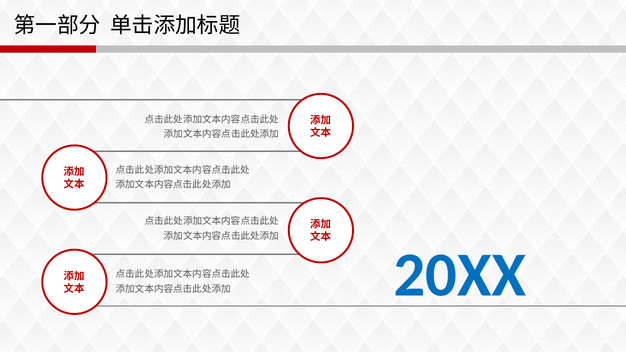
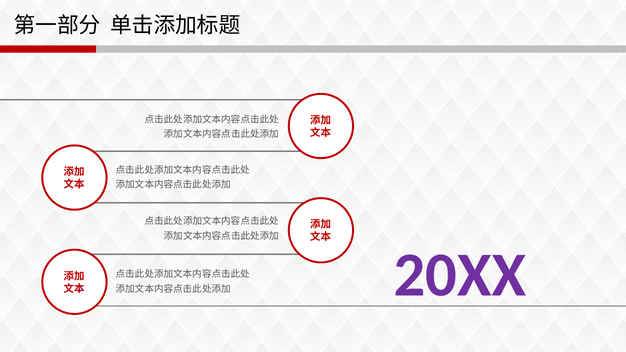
20XX colour: blue -> purple (460, 275)
